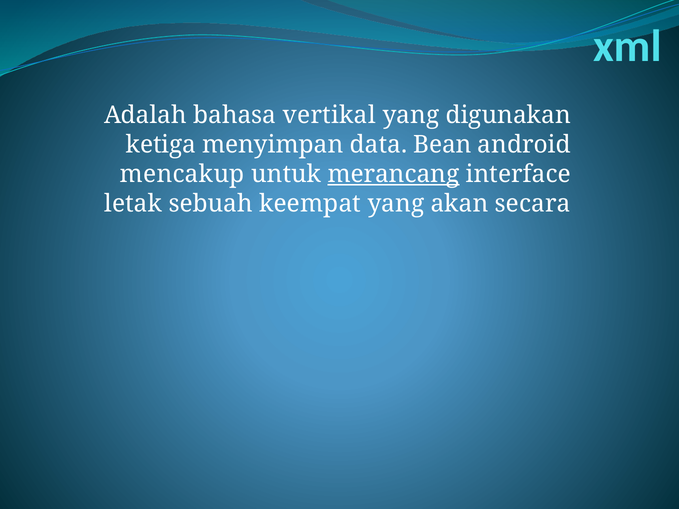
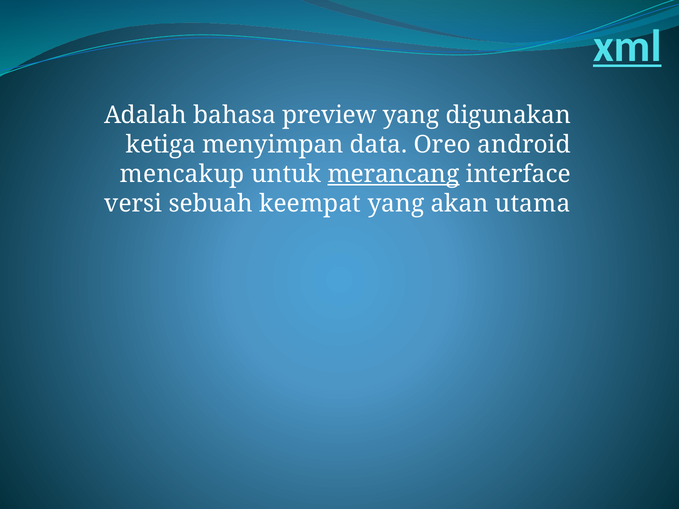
xml underline: none -> present (627, 46)
vertikal: vertikal -> preview (329, 115)
Bean: Bean -> Oreo (442, 145)
letak: letak -> versi (133, 204)
secara: secara -> utama (533, 204)
